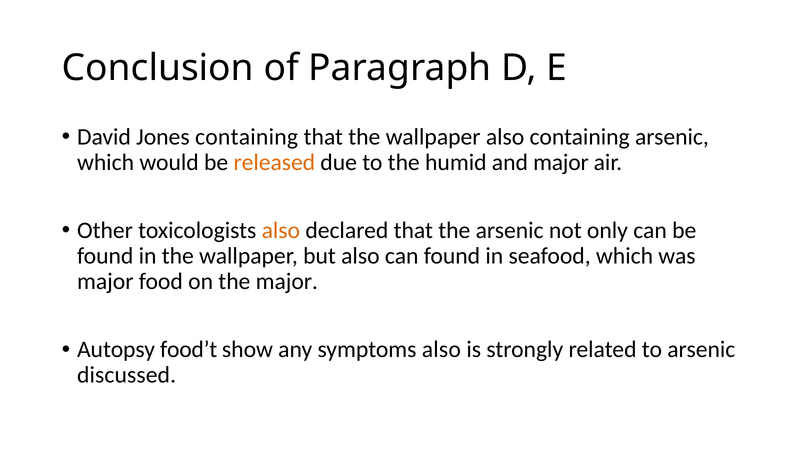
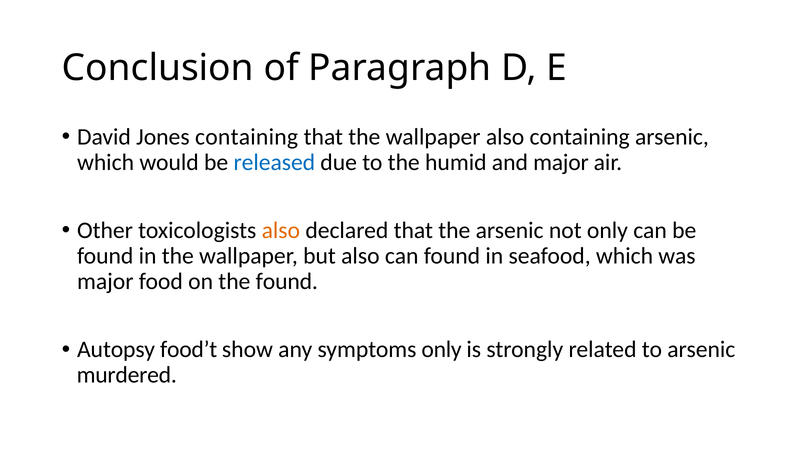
released colour: orange -> blue (274, 163)
the major: major -> found (287, 282)
symptoms also: also -> only (442, 350)
discussed: discussed -> murdered (127, 375)
